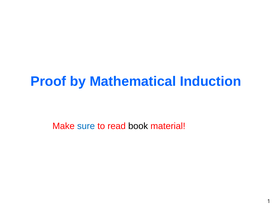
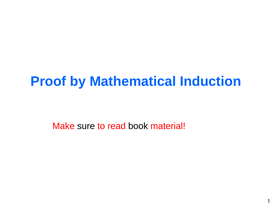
sure colour: blue -> black (86, 126)
